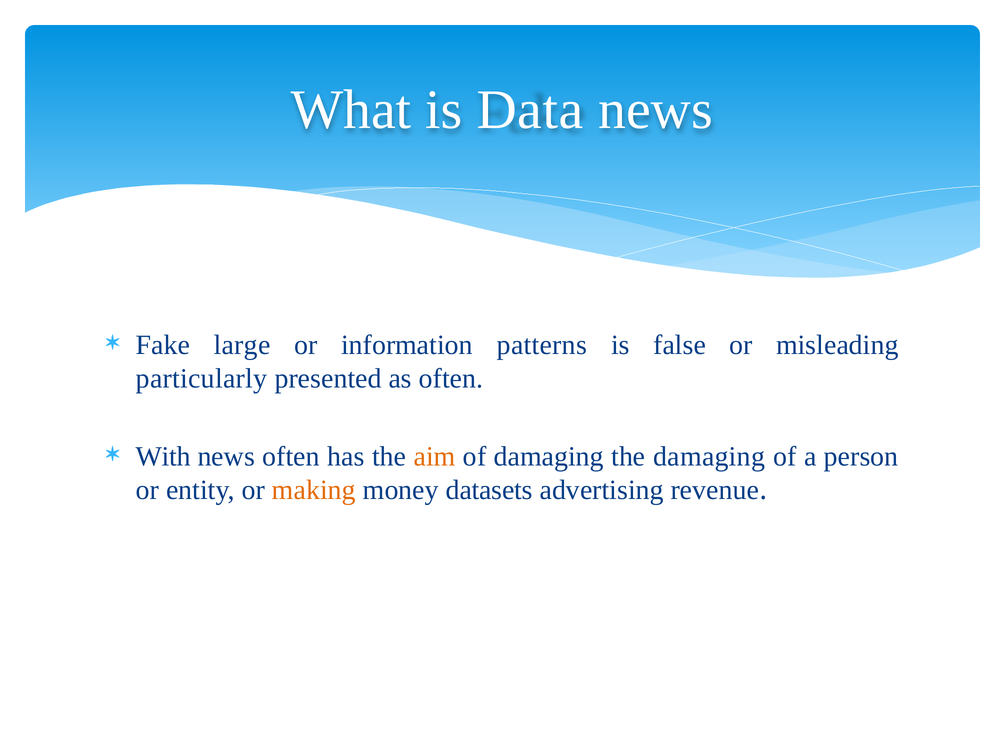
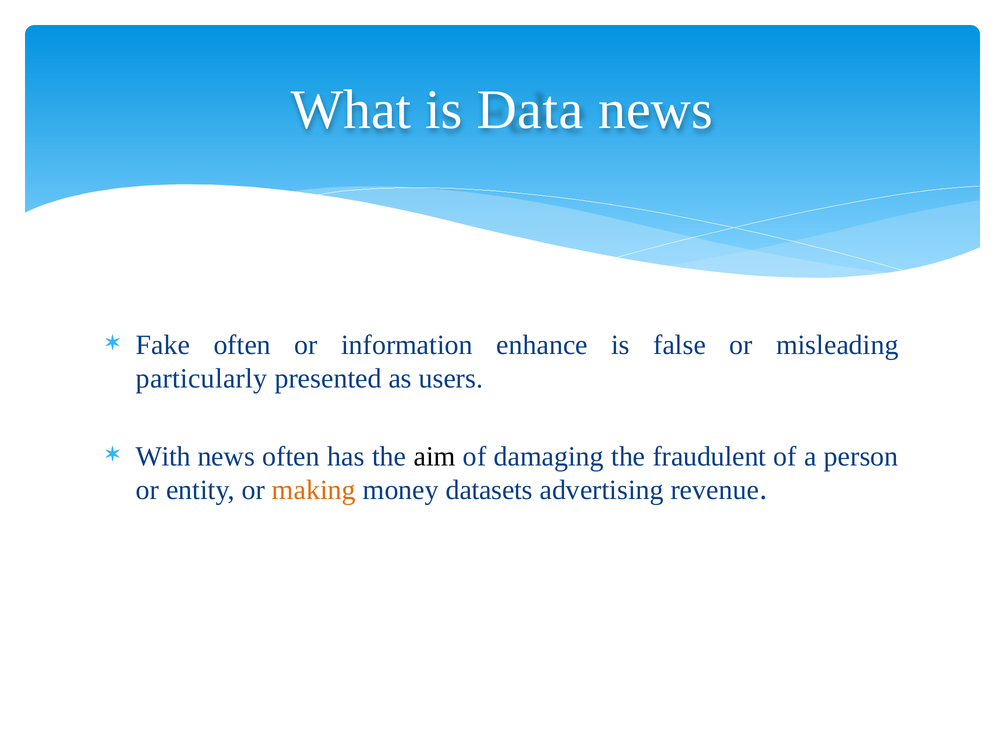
Fake large: large -> often (242, 345)
patterns: patterns -> enhance (542, 345)
as often: often -> users (451, 378)
aim colour: orange -> black (435, 457)
the damaging: damaging -> fraudulent (709, 457)
